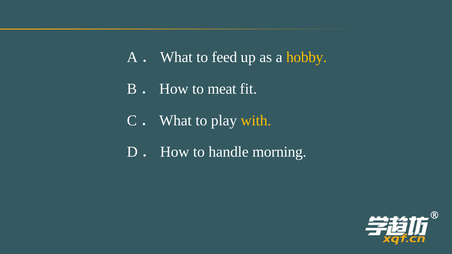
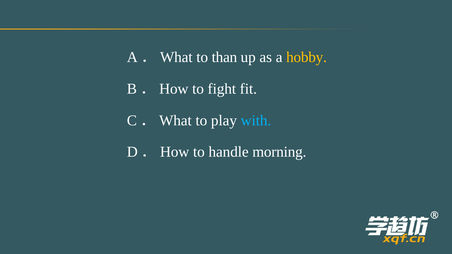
feed: feed -> than (224, 57)
meat: meat -> fight (222, 89)
with colour: yellow -> light blue (256, 121)
